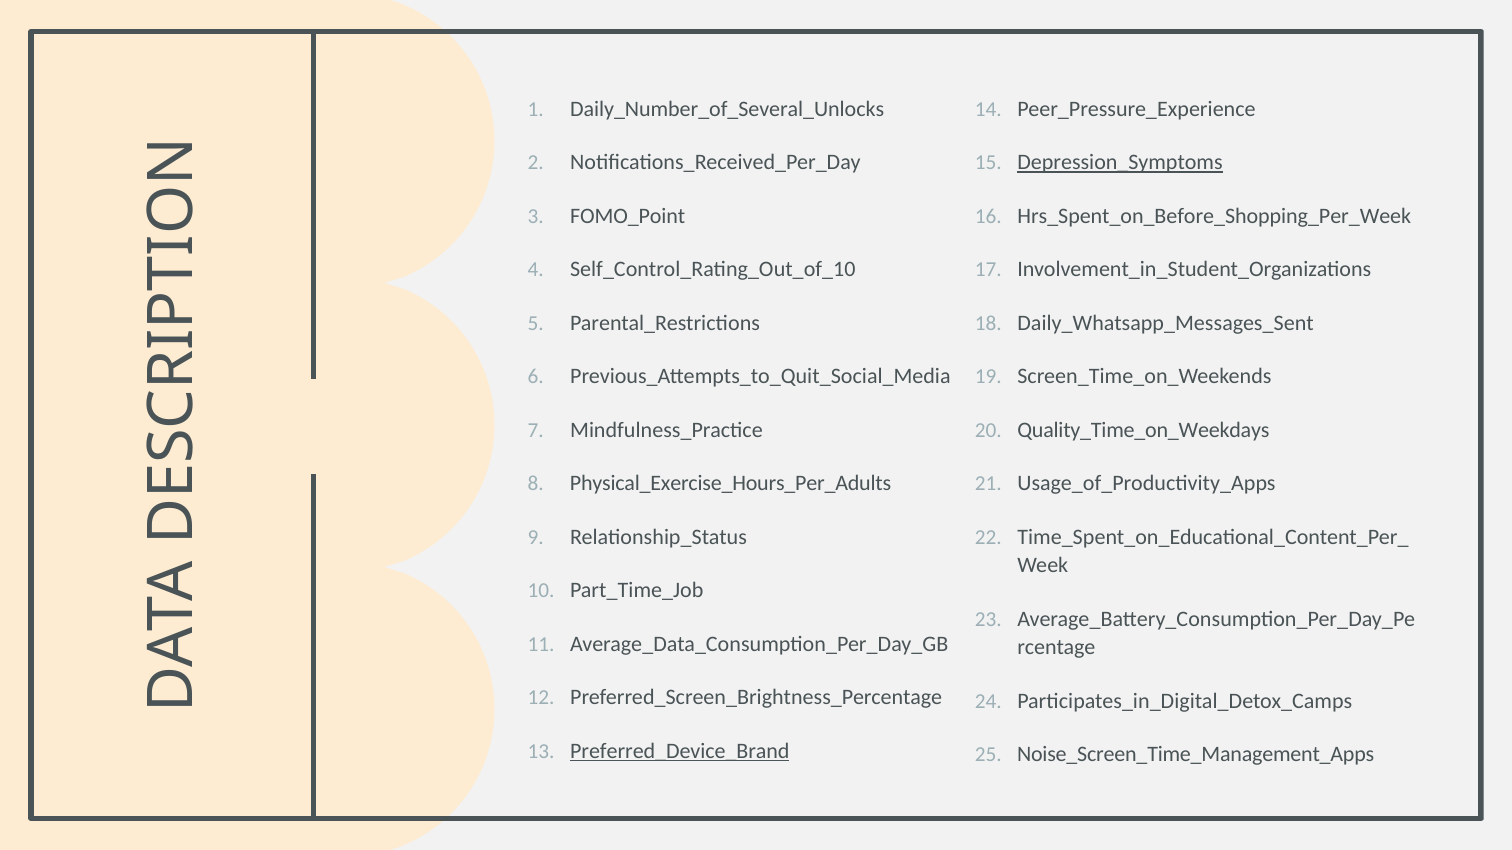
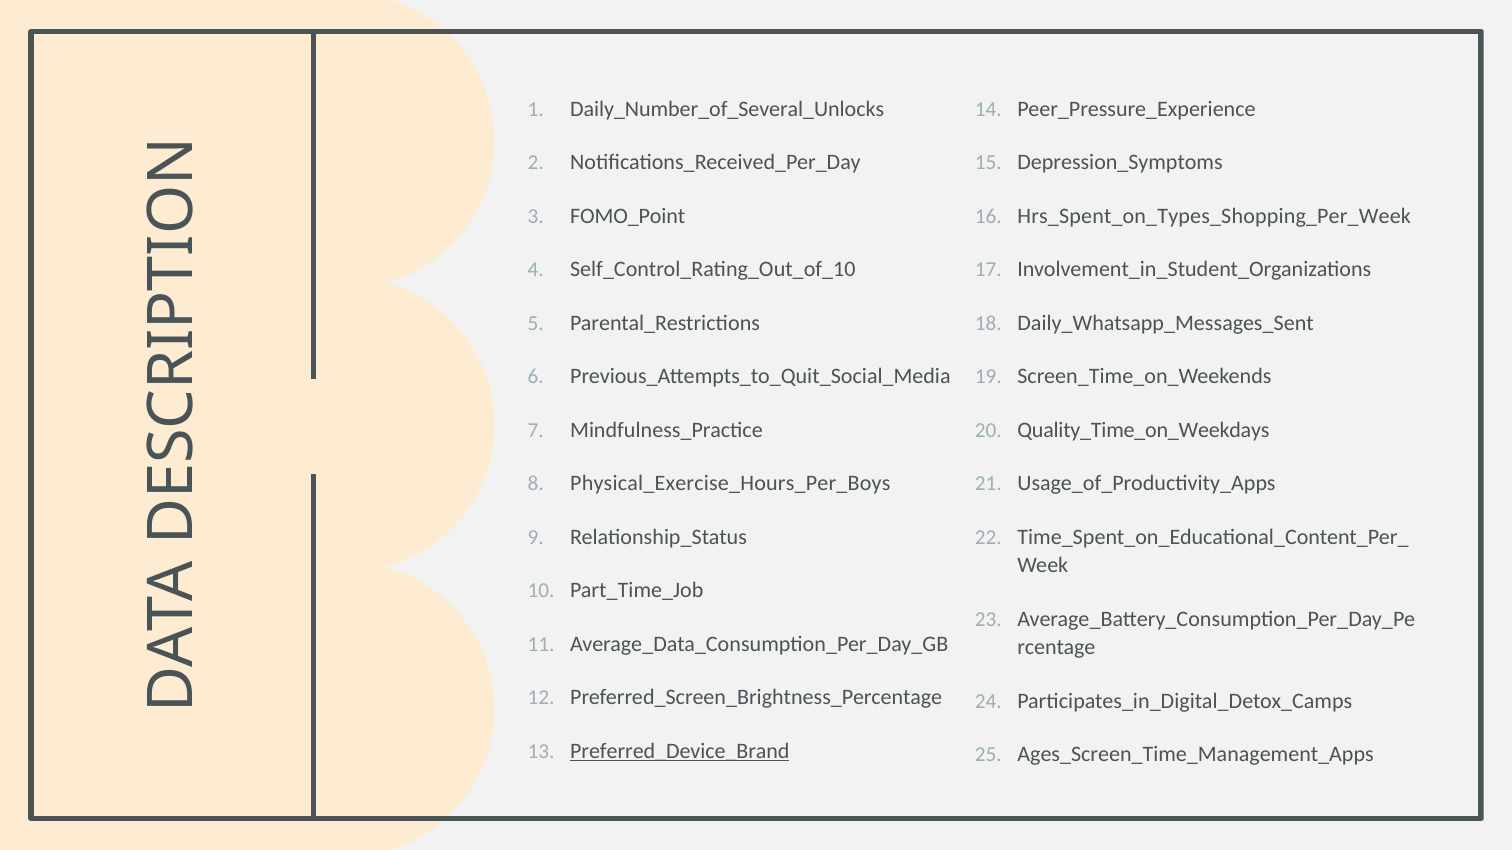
Depression_Symptoms underline: present -> none (1120, 163)
Hrs_Spent_on_Before_Shopping_Per_Week: Hrs_Spent_on_Before_Shopping_Per_Week -> Hrs_Spent_on_Types_Shopping_Per_Week (1214, 216)
Physical_Exercise_Hours_Per_Adults: Physical_Exercise_Hours_Per_Adults -> Physical_Exercise_Hours_Per_Boys (730, 484)
Noise_Screen_Time_Management_Apps: Noise_Screen_Time_Management_Apps -> Ages_Screen_Time_Management_Apps (1196, 755)
